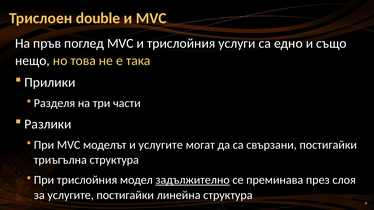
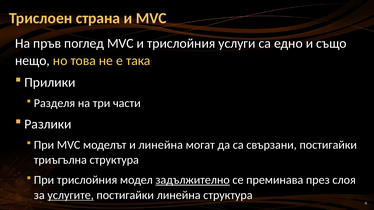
double: double -> страна (98, 18)
и услугите: услугите -> линейна (161, 145)
услугите underline: none -> present (71, 195)
